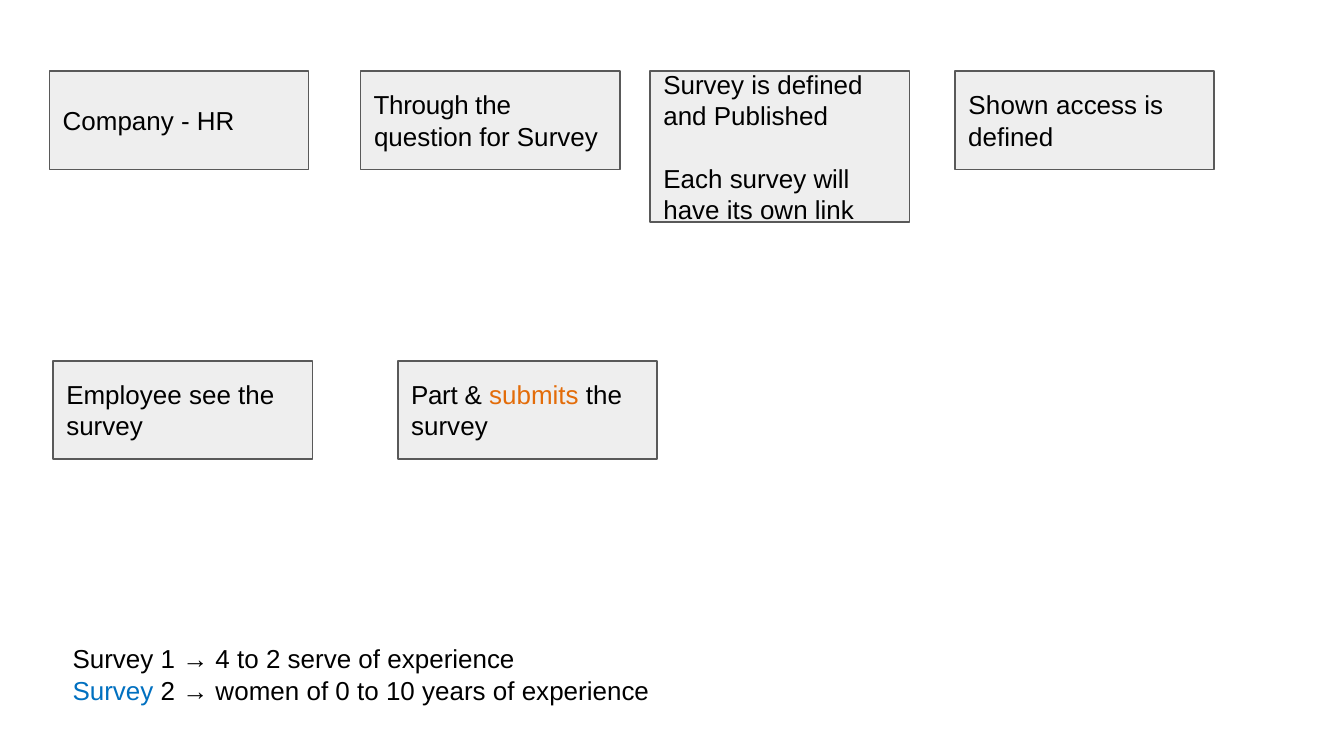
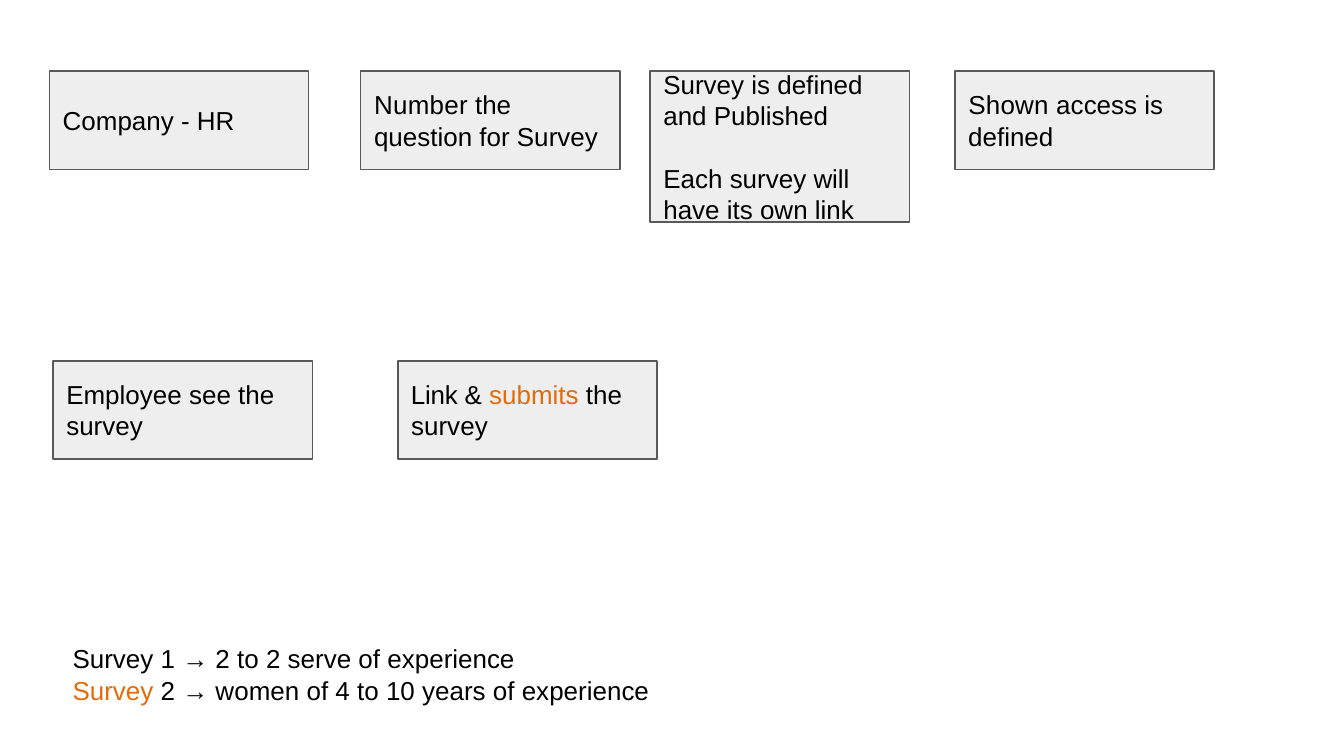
Through: Through -> Number (421, 106)
Part: Part -> Link (434, 396)
4: 4 -> 2 (223, 660)
Survey colour: blue -> orange (113, 691)
0: 0 -> 4 (343, 691)
